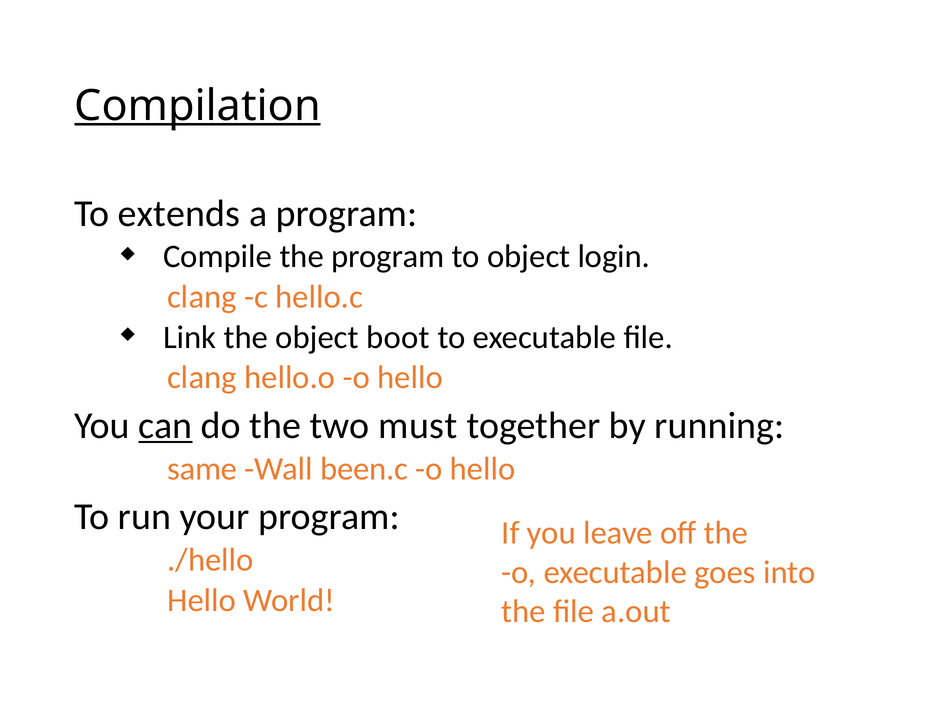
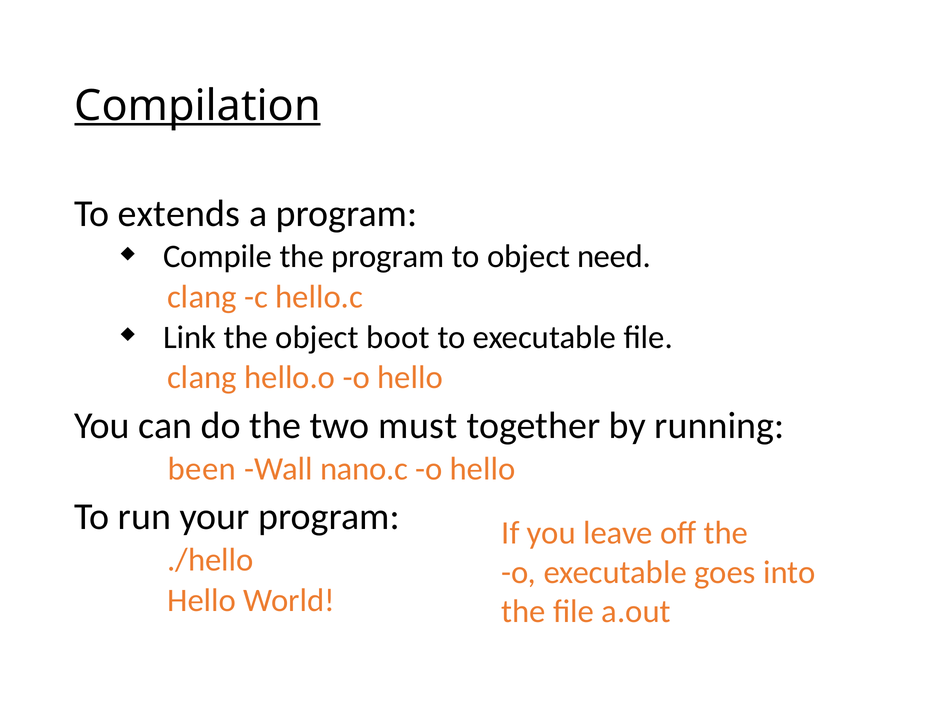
login: login -> need (614, 256)
can underline: present -> none (165, 425)
same: same -> been (202, 468)
been.c: been.c -> nano.c (364, 468)
